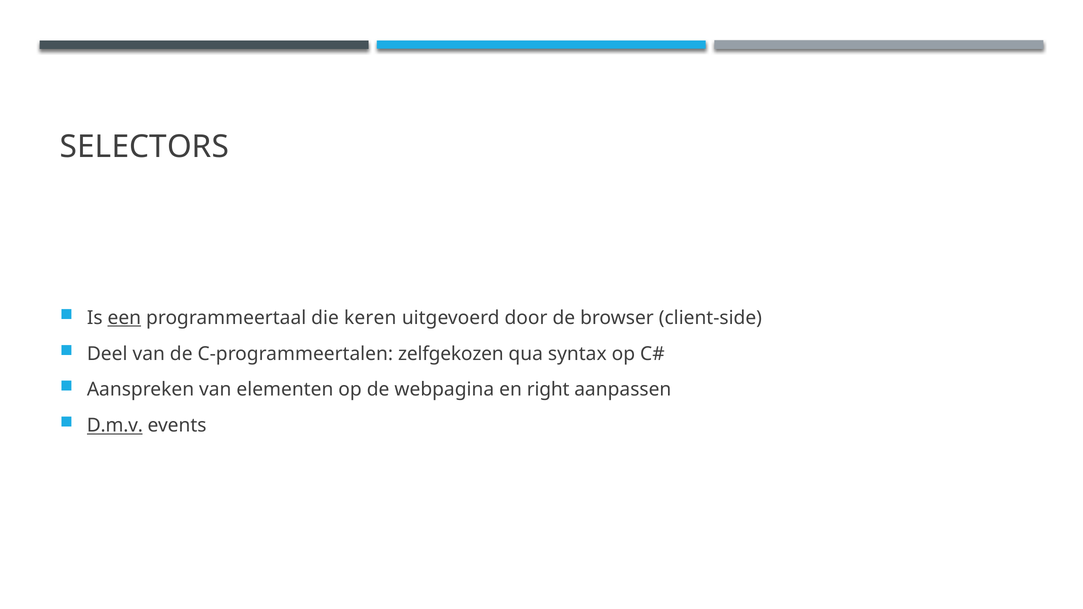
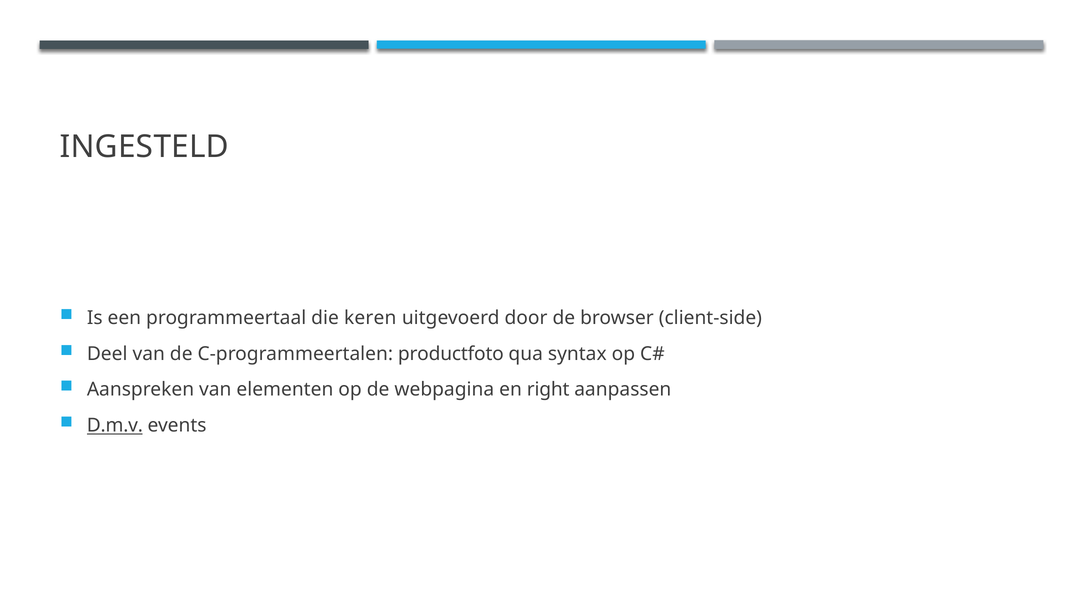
SELECTORS: SELECTORS -> INGESTELD (144, 147)
een underline: present -> none (124, 318)
zelfgekozen: zelfgekozen -> productfoto (451, 354)
